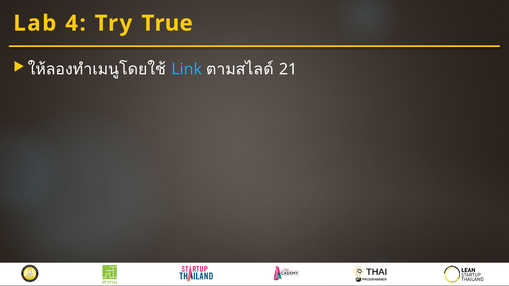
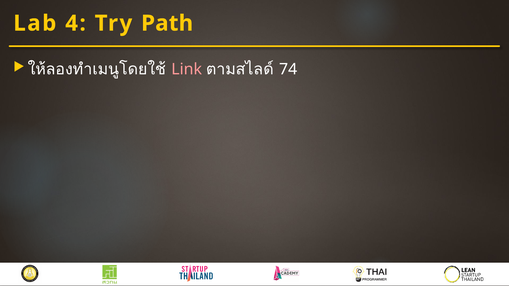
True: True -> Path (167, 23)
Link colour: light blue -> pink (187, 69)
21: 21 -> 74 (288, 69)
